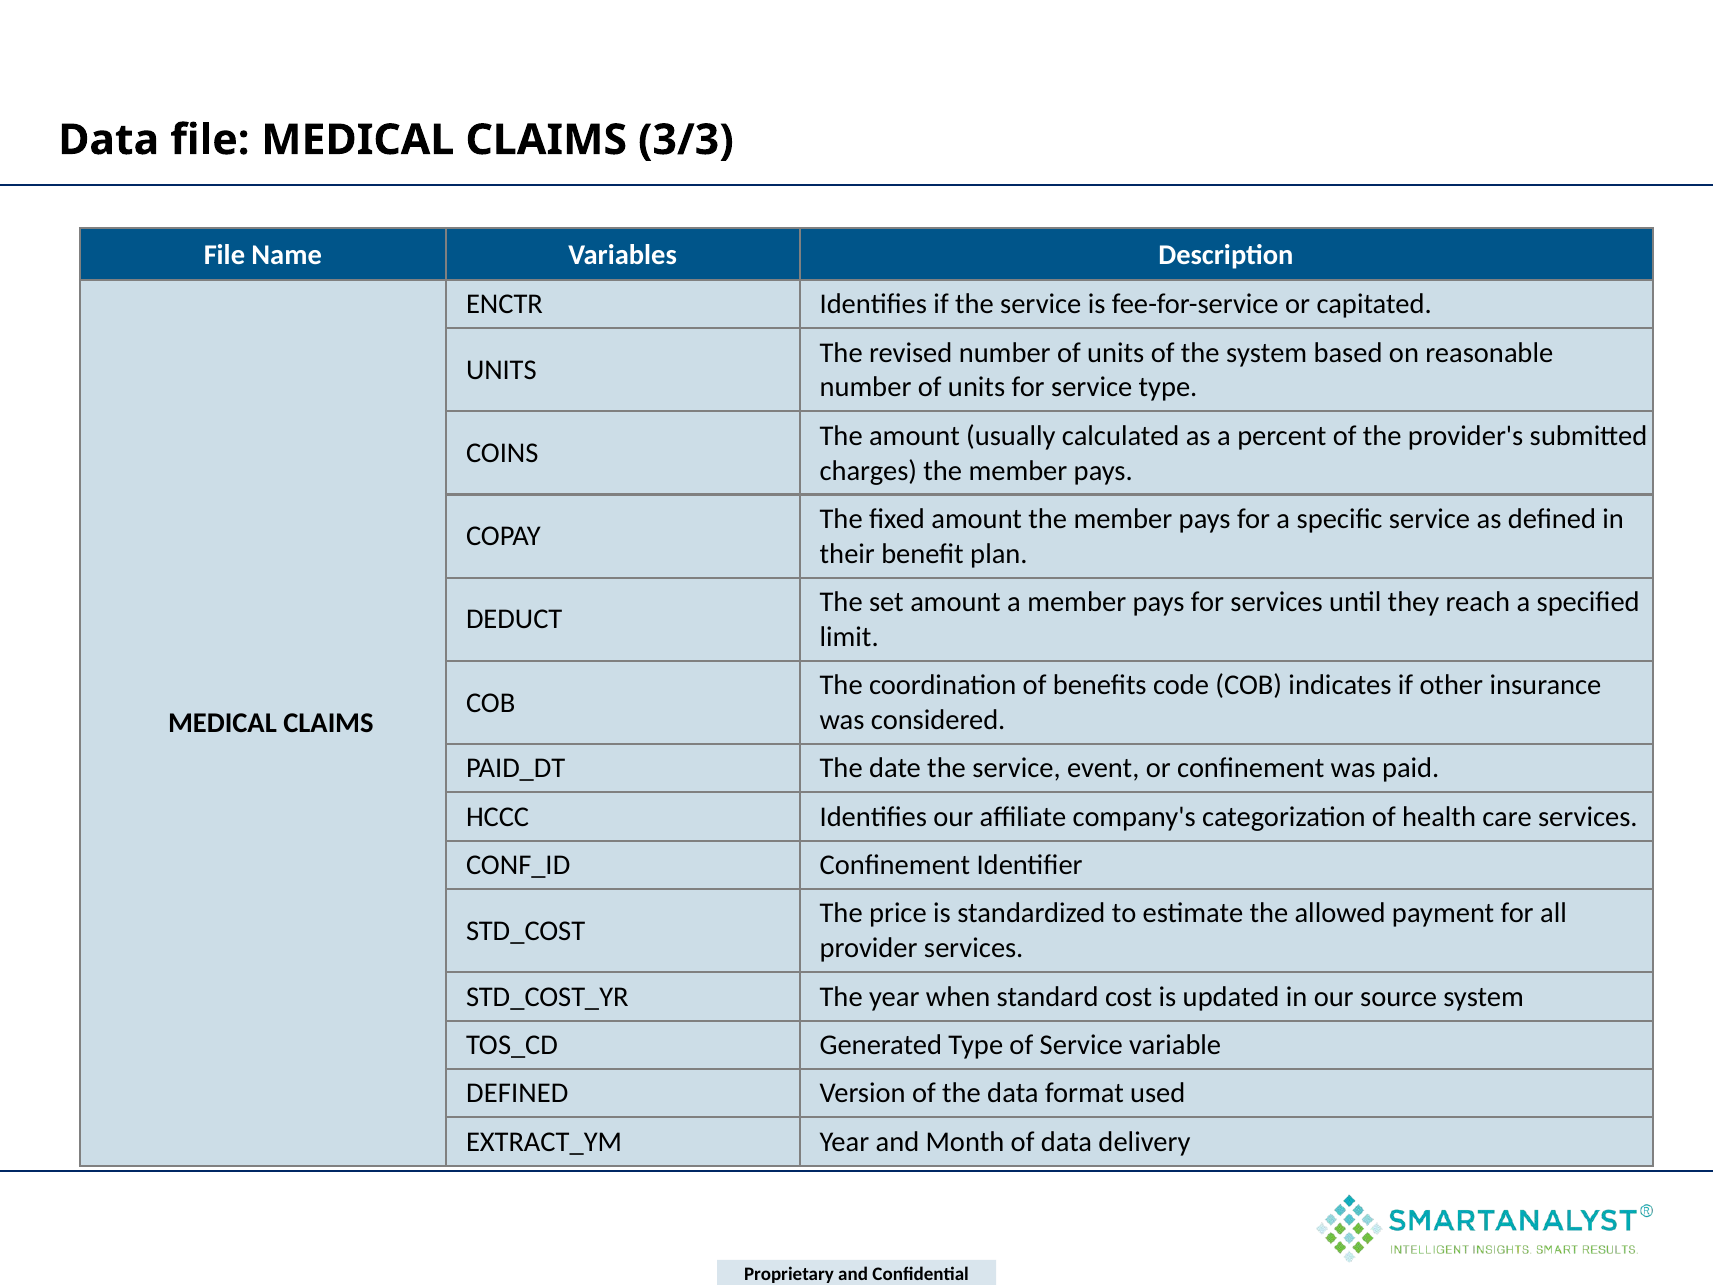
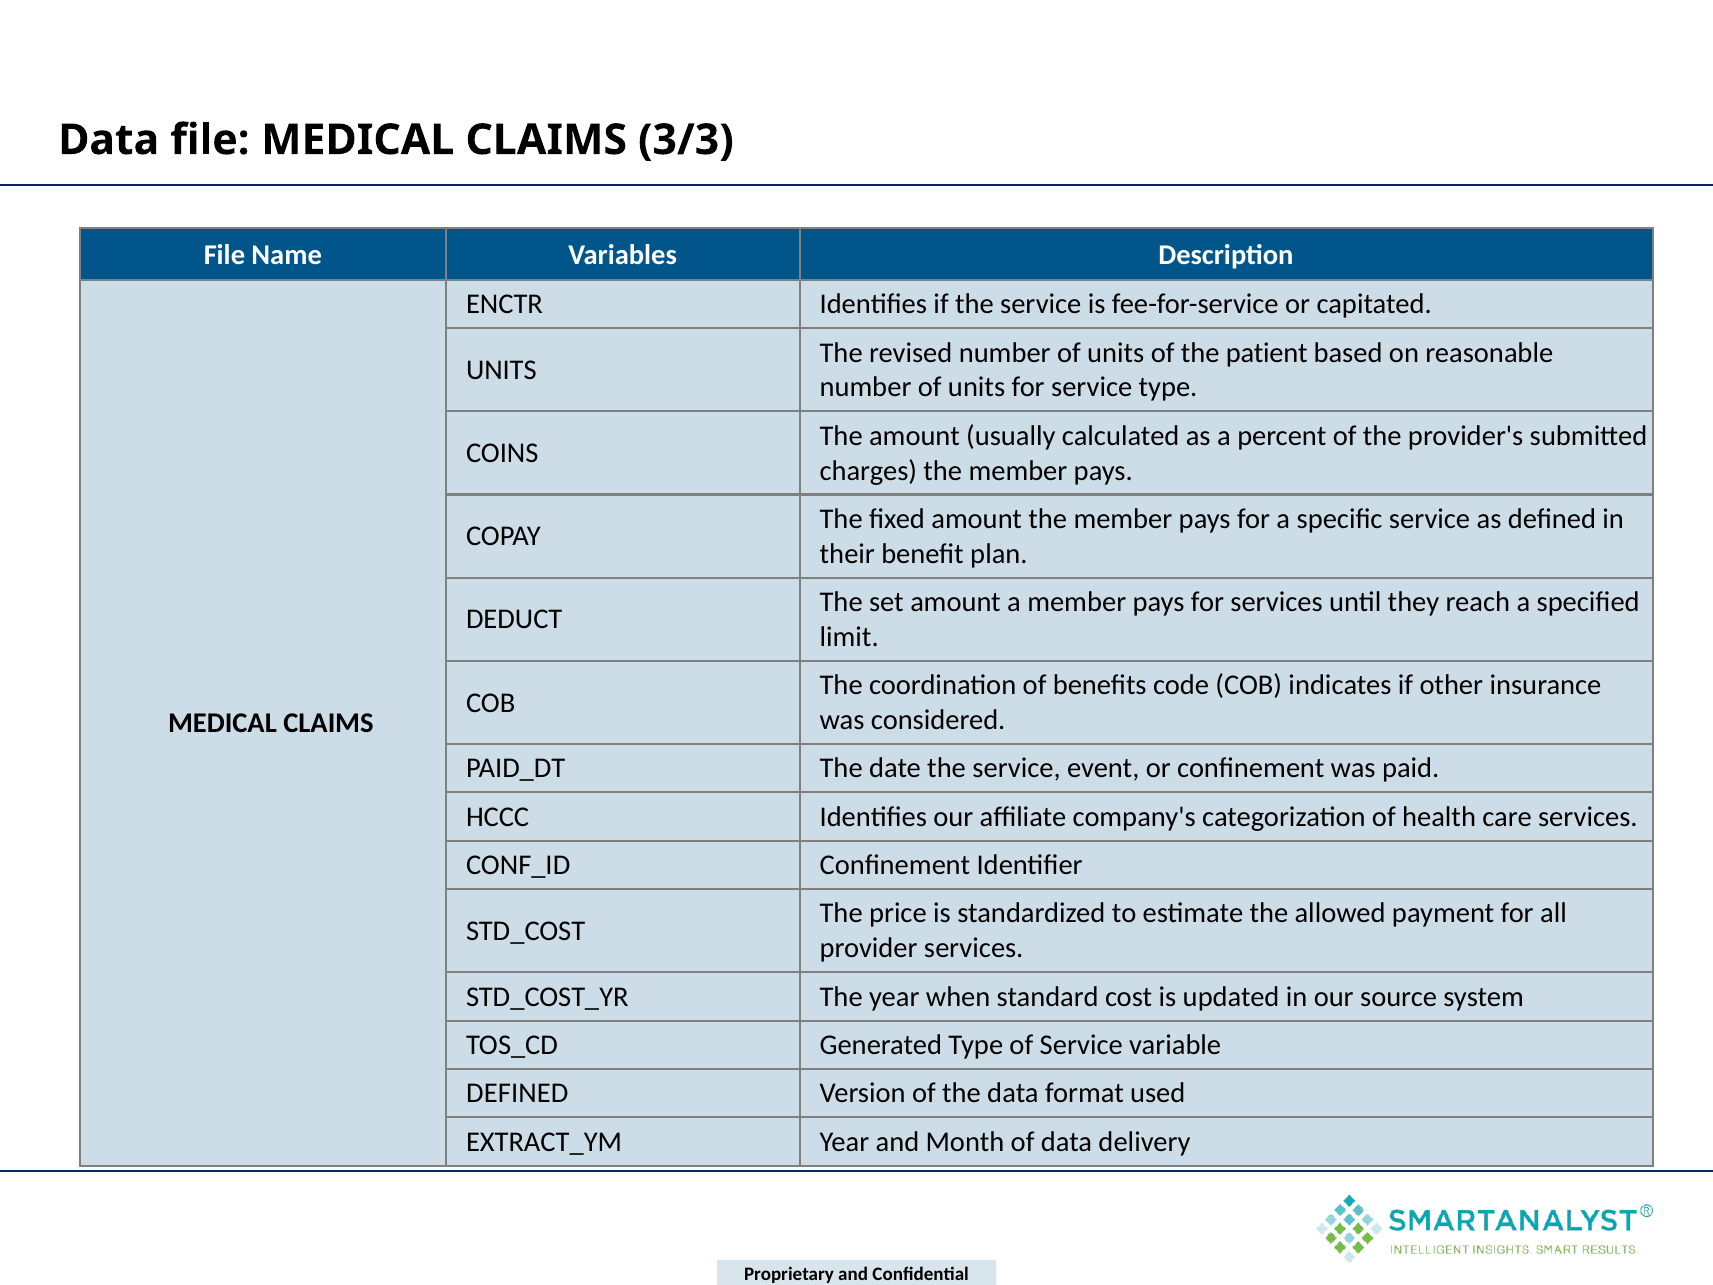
the system: system -> patient (1267, 353)
